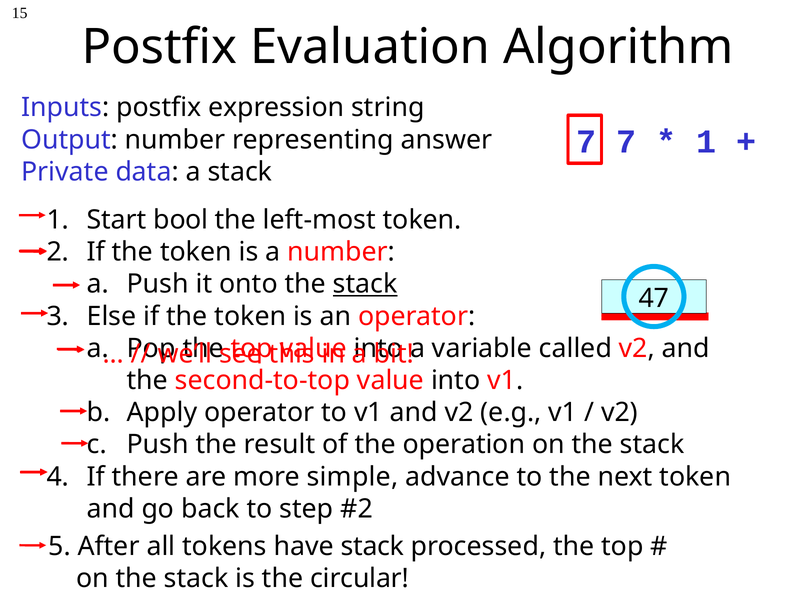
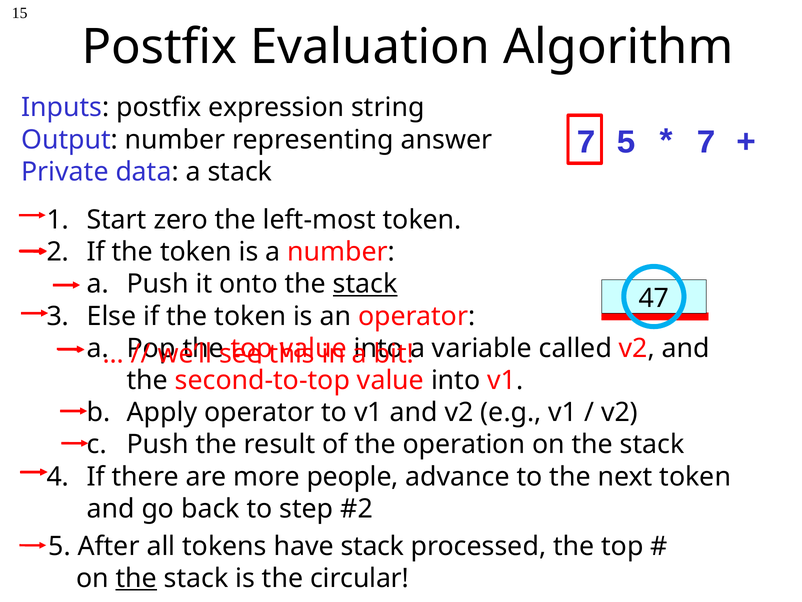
7 7: 7 -> 5 (626, 141)
1: 1 -> 7 (706, 141)
bool: bool -> zero (181, 220)
simple: simple -> people (353, 476)
the underline: none -> present (136, 578)
